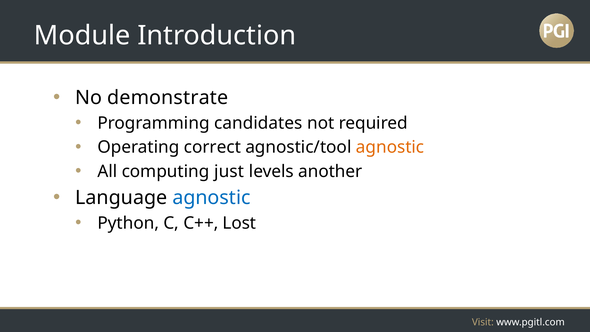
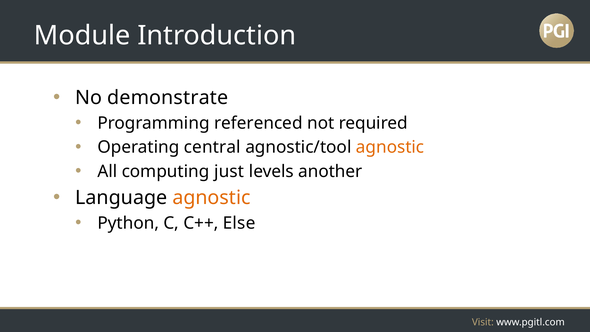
candidates: candidates -> referenced (258, 123)
correct: correct -> central (212, 147)
agnostic colour: blue -> orange (211, 198)
Lost: Lost -> Else (239, 223)
